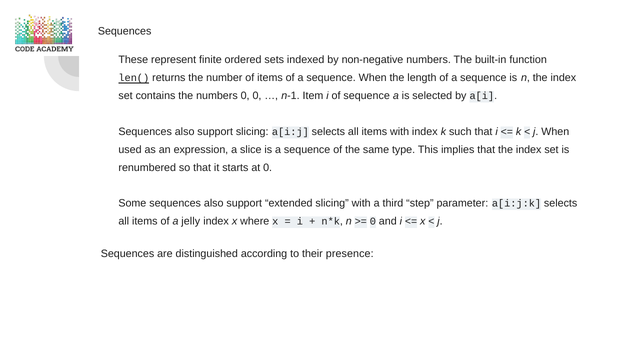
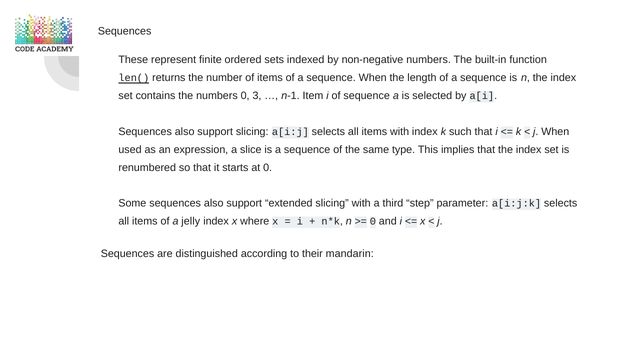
0 0: 0 -> 3 (257, 96)
presence: presence -> mandarin (350, 254)
